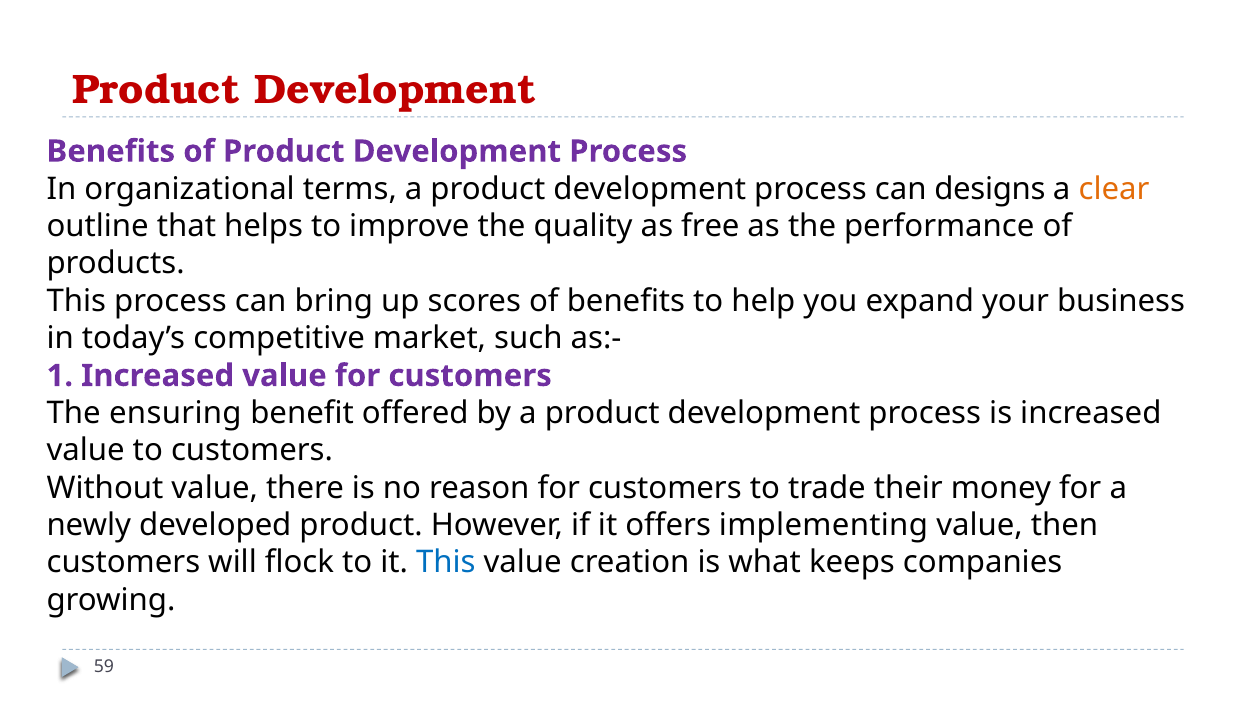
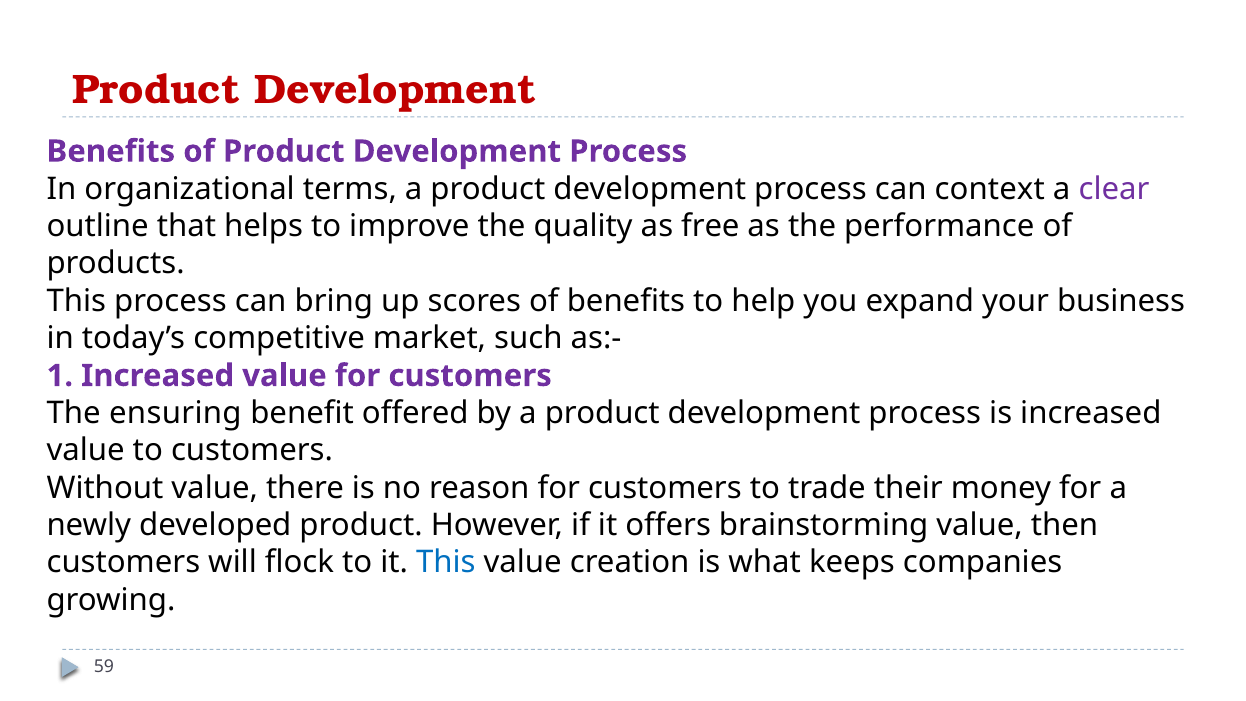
designs: designs -> context (990, 189)
clear colour: orange -> purple (1114, 189)
implementing: implementing -> brainstorming (824, 525)
